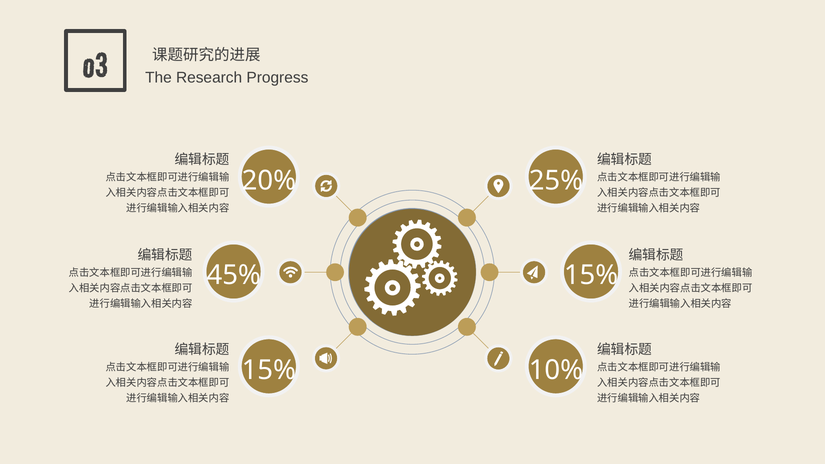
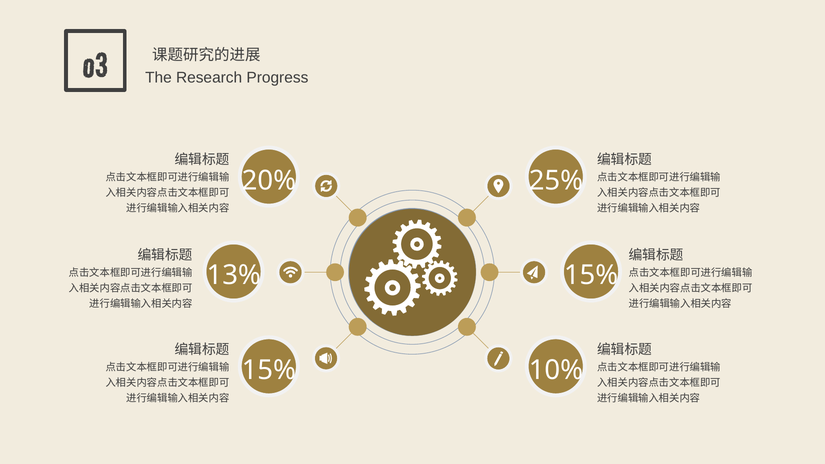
45%: 45% -> 13% (234, 275)
